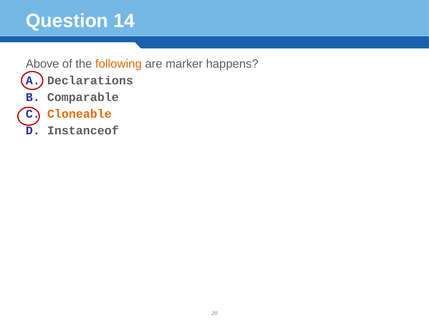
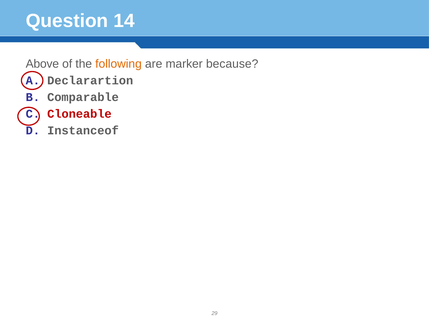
happens: happens -> because (232, 64)
Declarations: Declarations -> Declarartion (90, 80)
Cloneable colour: orange -> red (79, 114)
